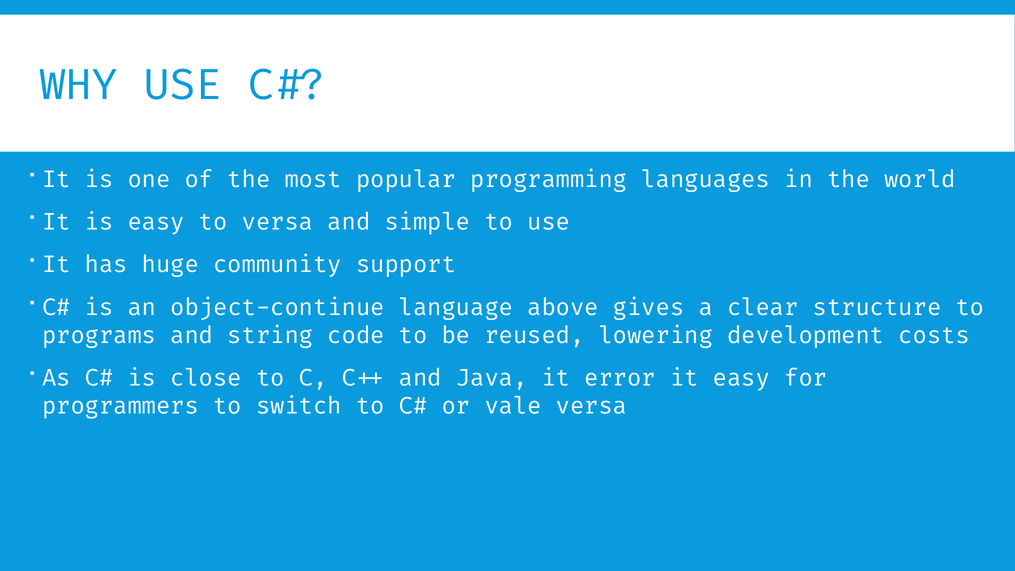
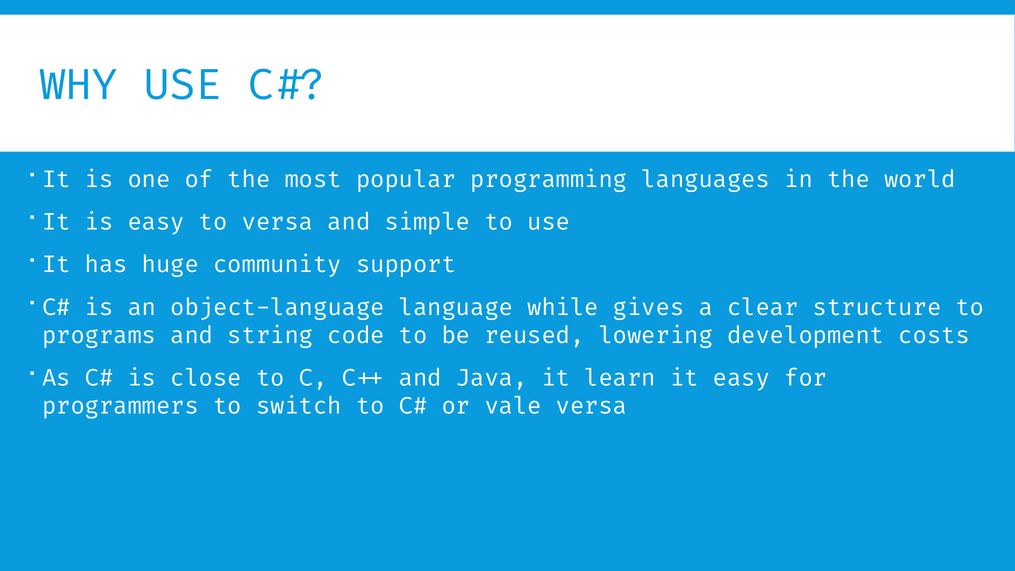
object-continue: object-continue -> object-language (278, 307)
above: above -> while (563, 307)
error: error -> learn (620, 378)
